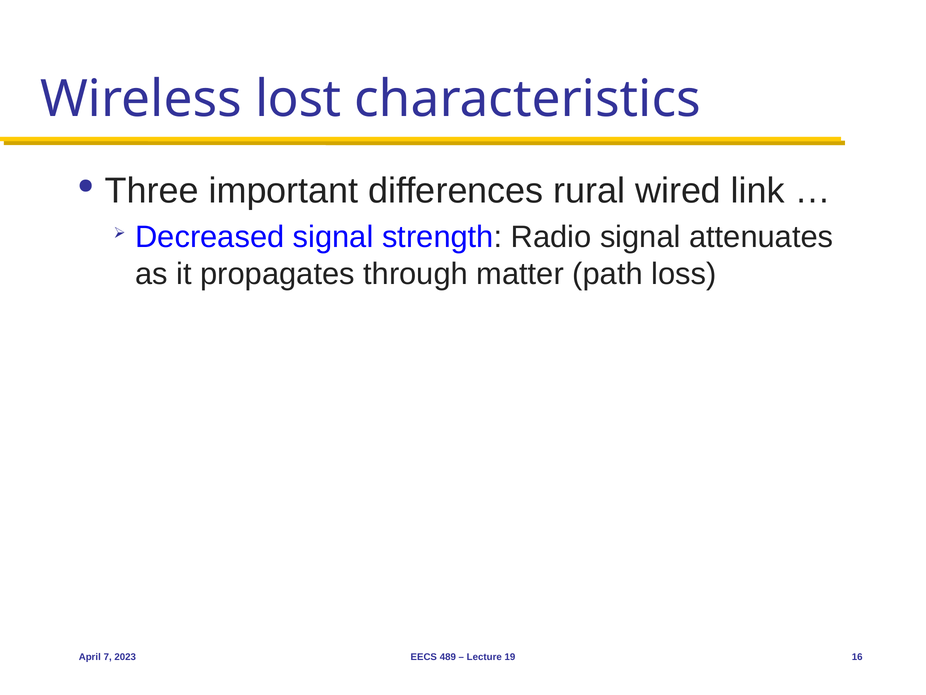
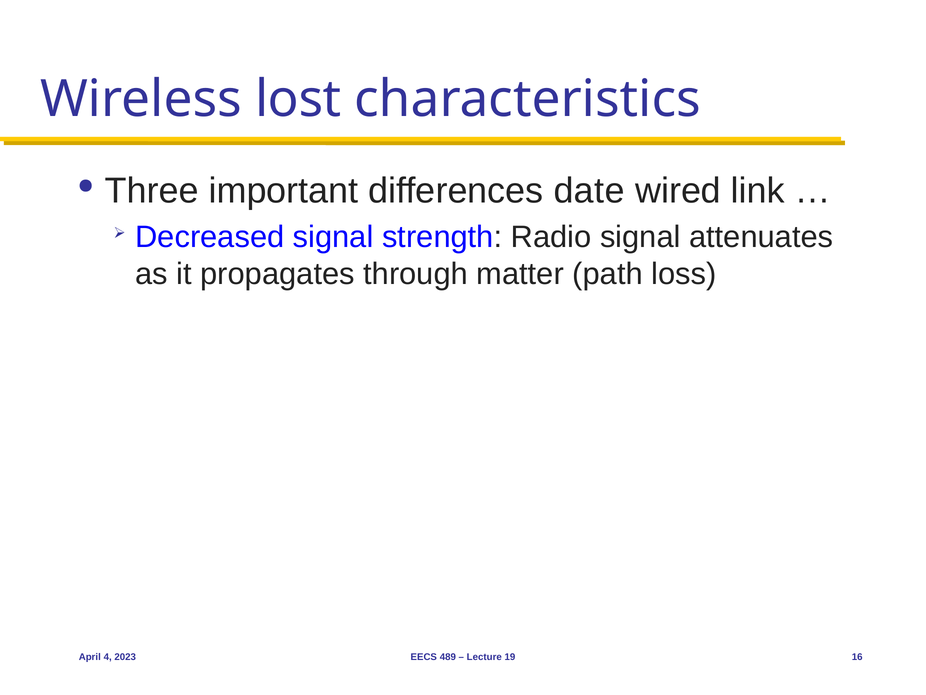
rural: rural -> date (589, 191)
7: 7 -> 4 (108, 657)
